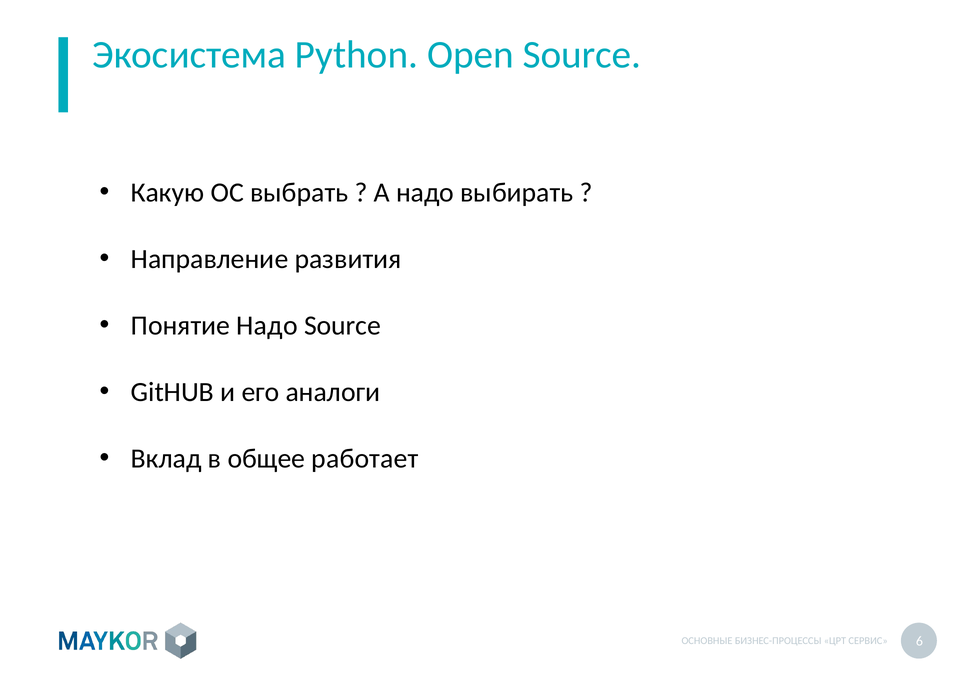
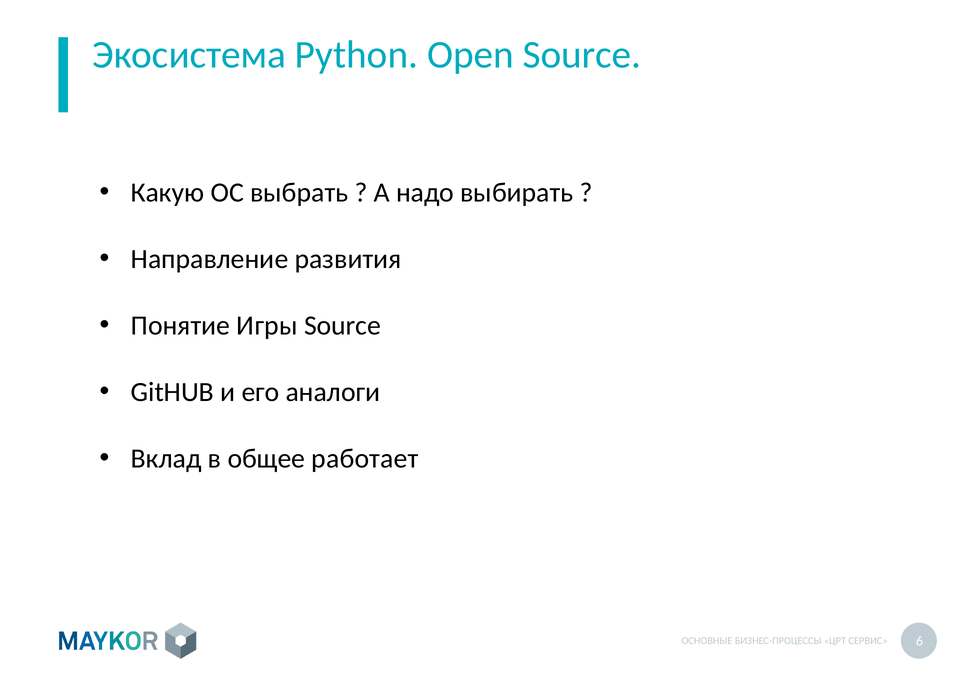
Понятие Надо: Надо -> Игры (267, 326)
